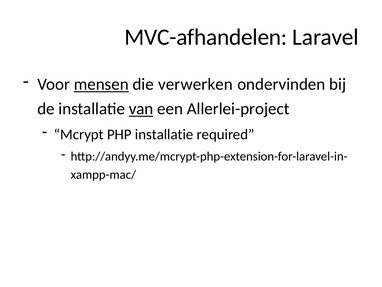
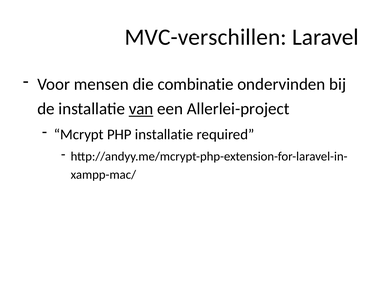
MVC-afhandelen: MVC-afhandelen -> MVC-verschillen (206, 37)
mensen underline: present -> none (101, 84)
verwerken: verwerken -> combinatie (196, 84)
